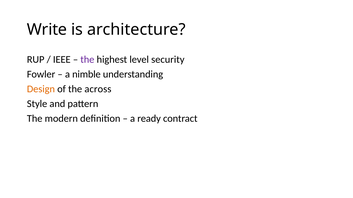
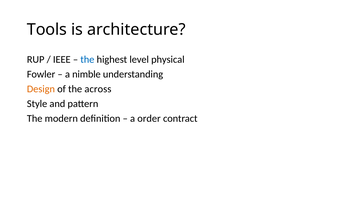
Write: Write -> Tools (47, 30)
the colour: purple -> blue (87, 60)
security: security -> physical (168, 60)
ready: ready -> order (149, 119)
